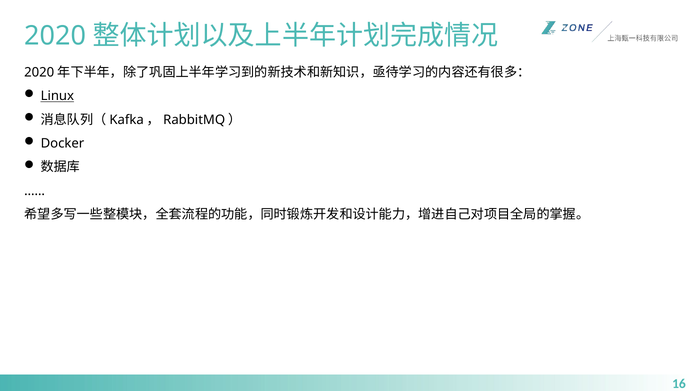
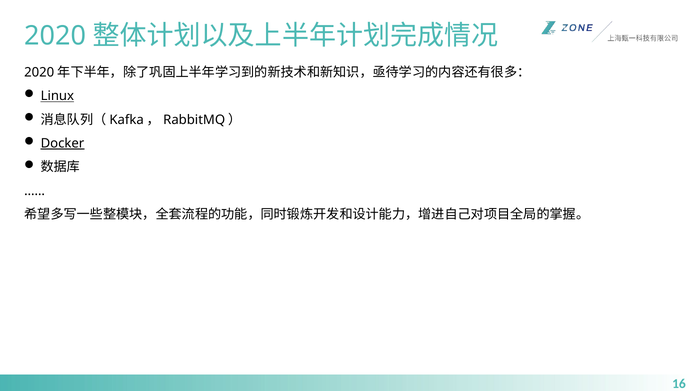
Docker underline: none -> present (62, 143)
